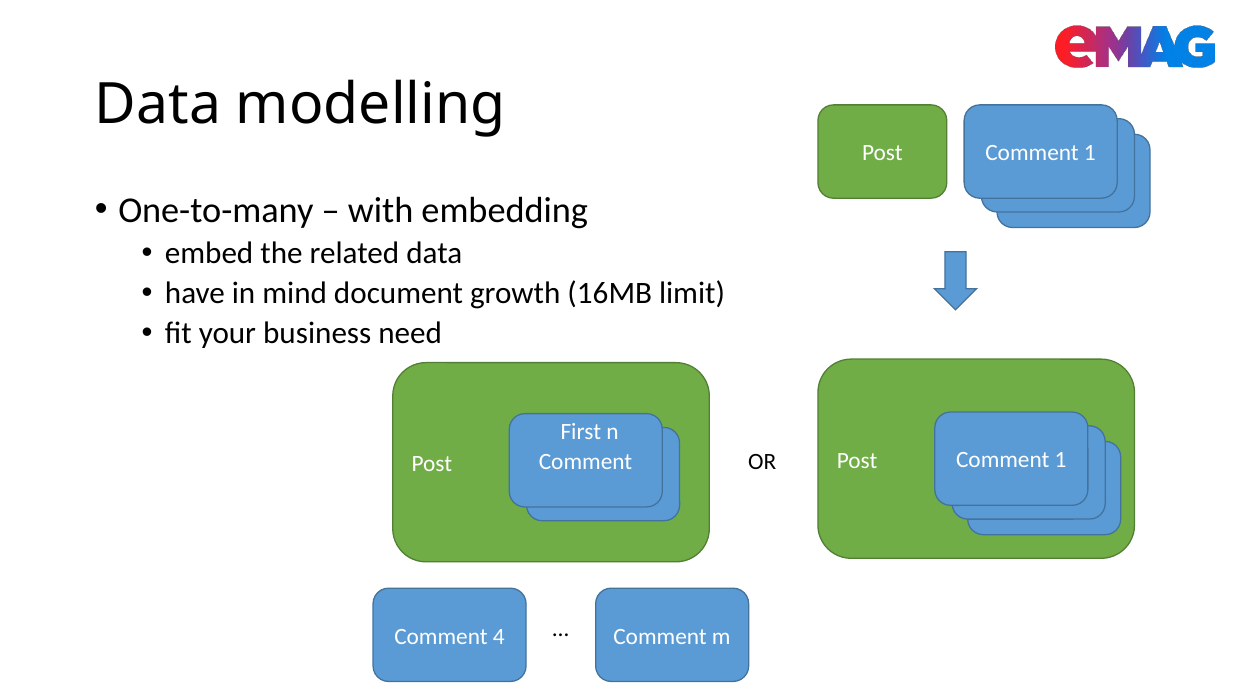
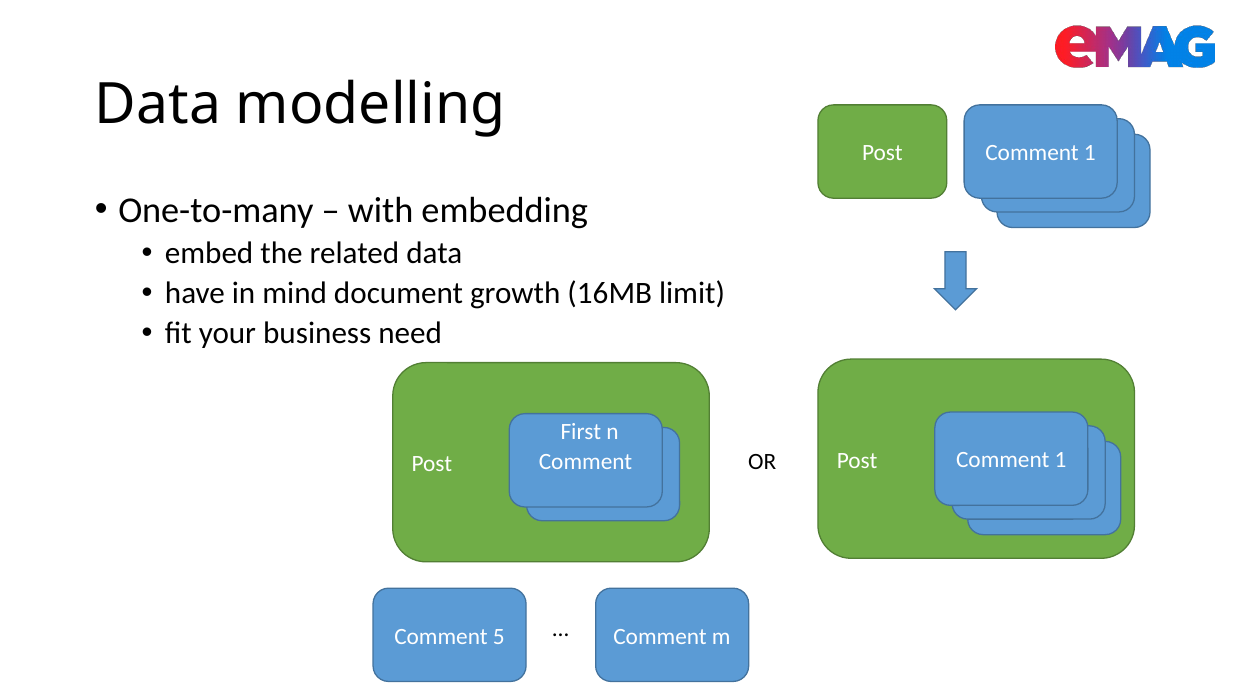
4: 4 -> 5 (499, 637)
